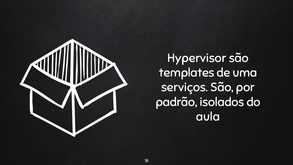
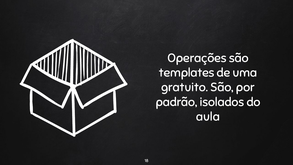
Hypervisor: Hypervisor -> Operações (197, 58)
serviços: serviços -> gratuito (185, 87)
